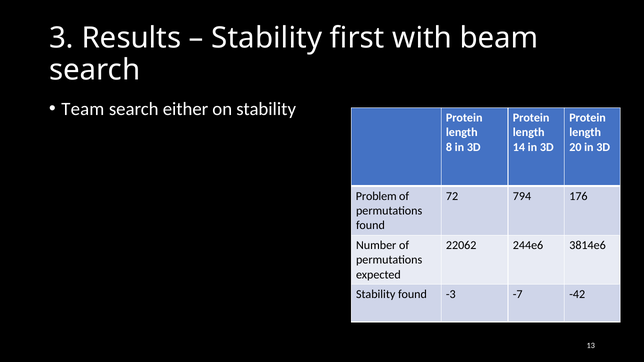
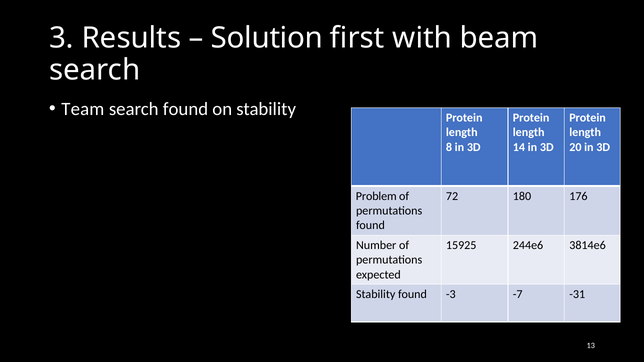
Stability: Stability -> Solution (267, 38)
search either: either -> found (185, 109)
794: 794 -> 180 (522, 196)
22062: 22062 -> 15925 (461, 245)
-42: -42 -> -31 (577, 294)
